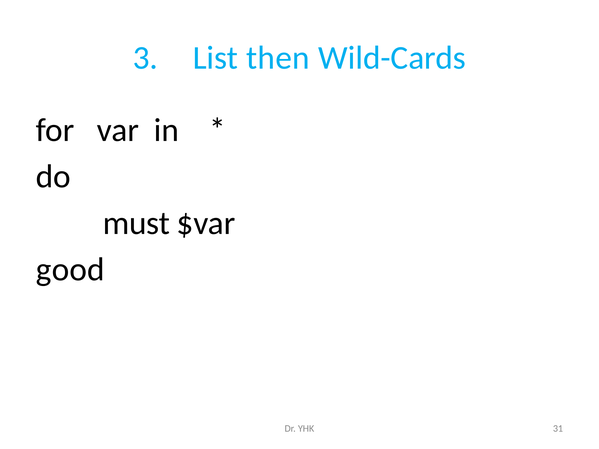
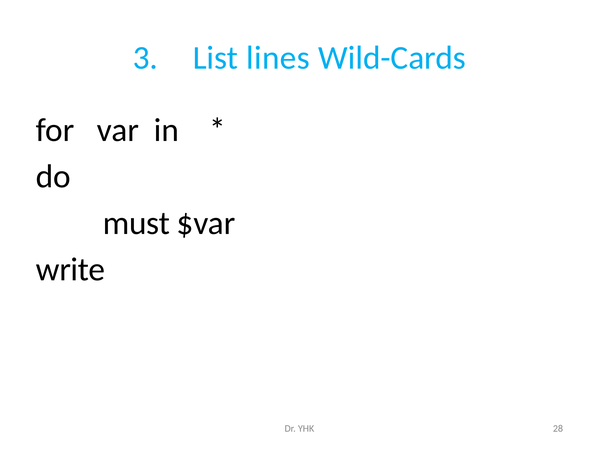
then: then -> lines (278, 58)
good: good -> write (71, 270)
31: 31 -> 28 (558, 429)
